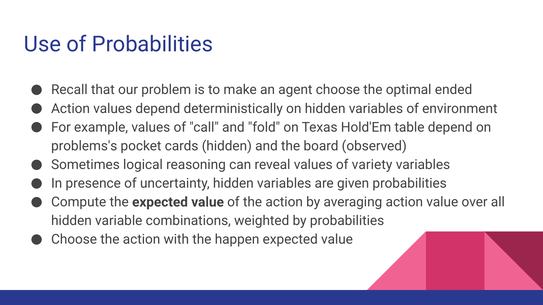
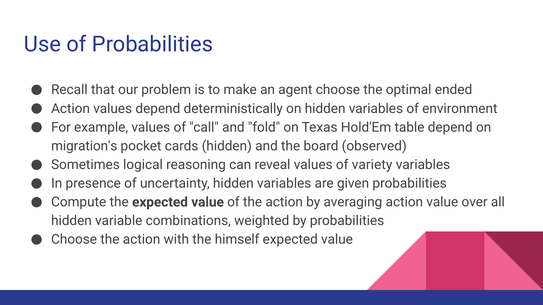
problems's: problems's -> migration's (84, 146)
happen: happen -> himself (237, 240)
